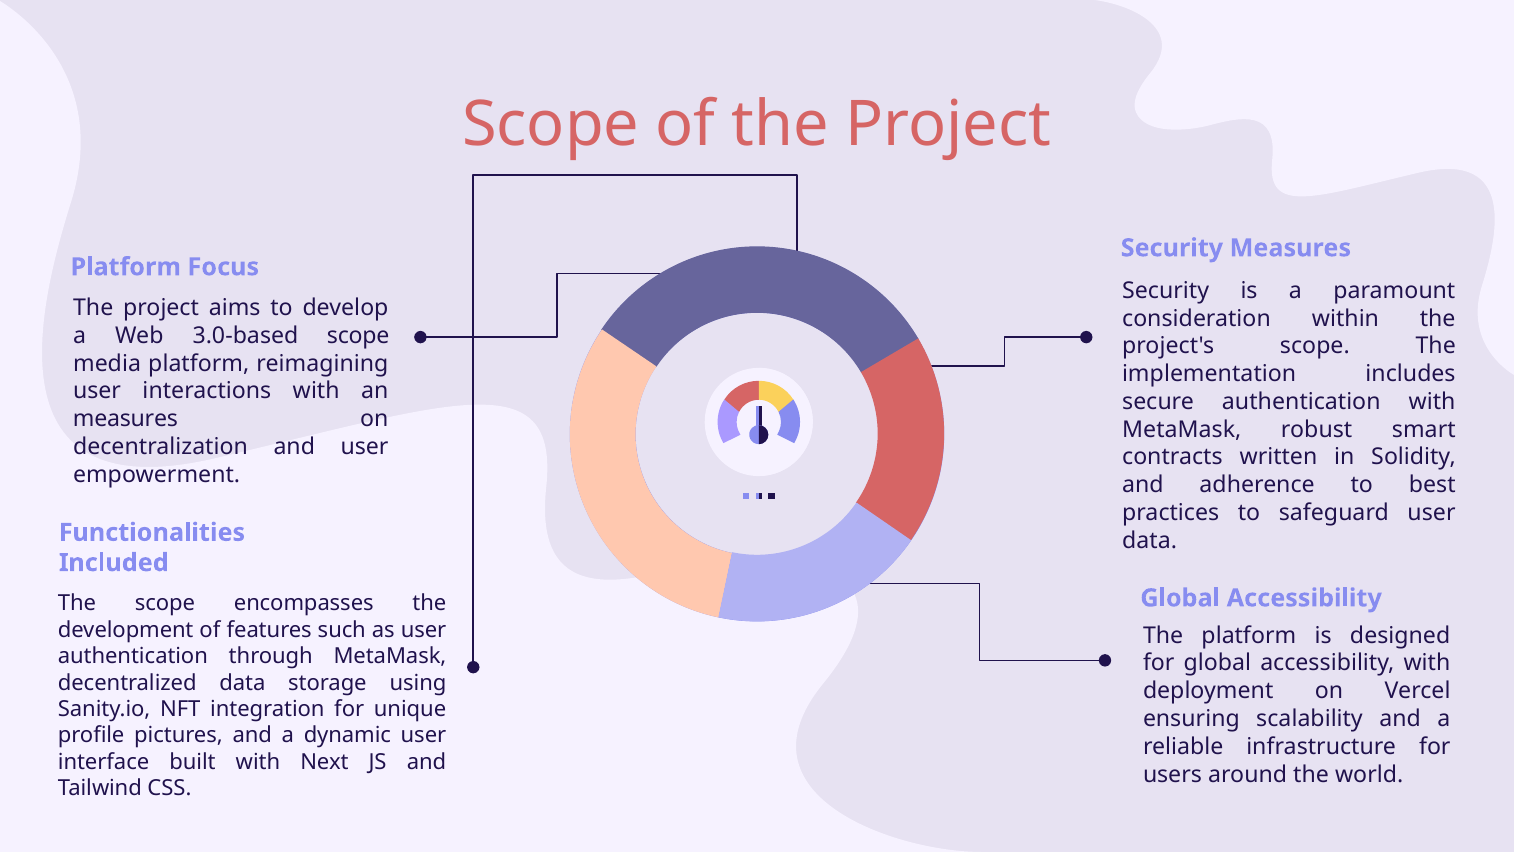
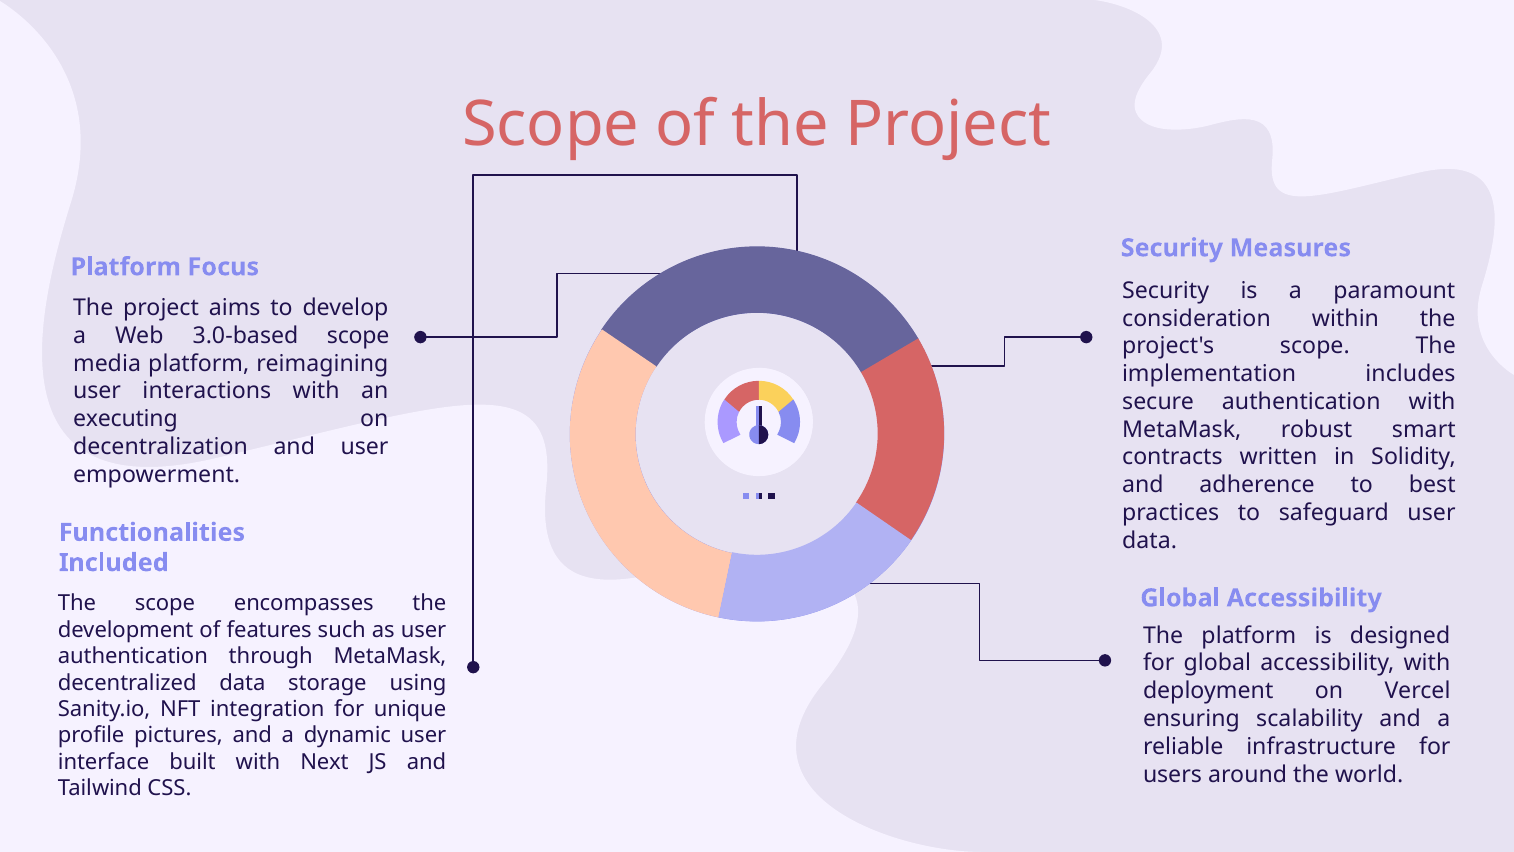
measures: measures -> executing (125, 419)
